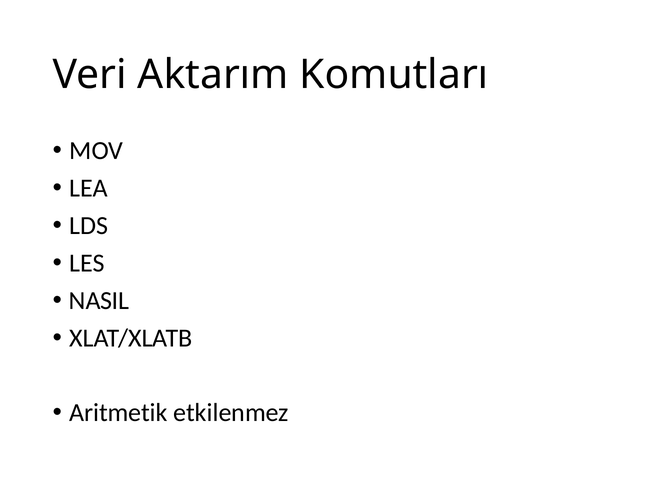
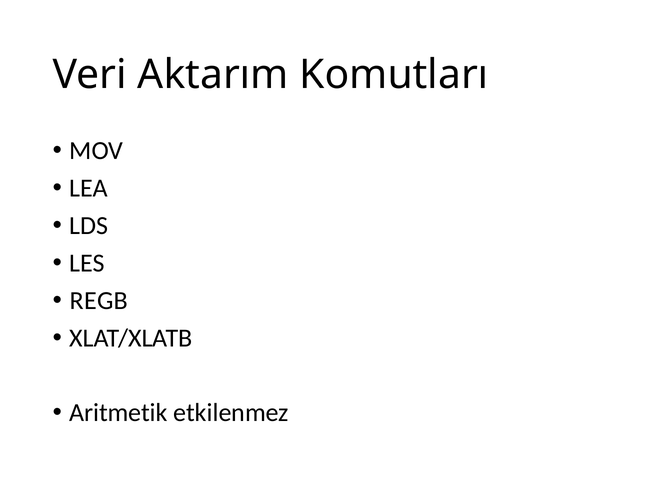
NASIL: NASIL -> REGB (99, 300)
